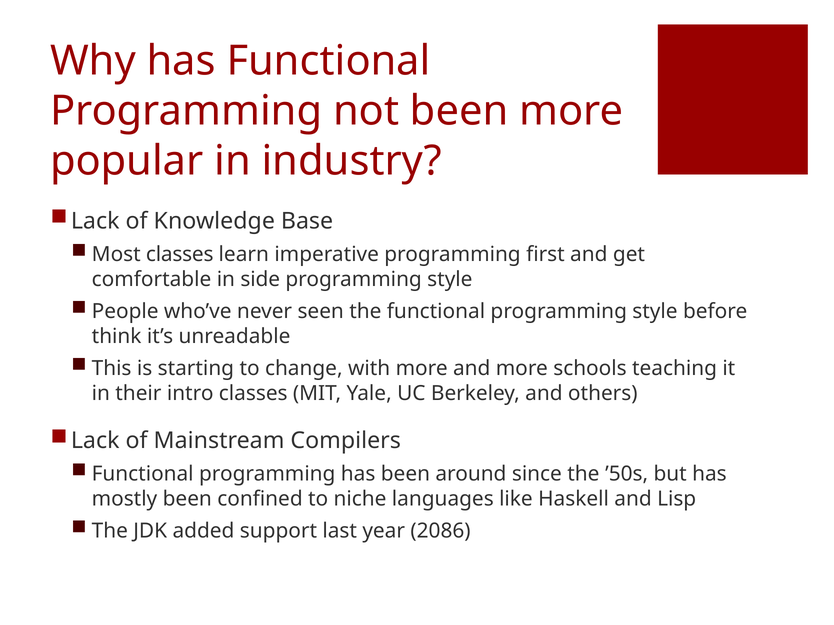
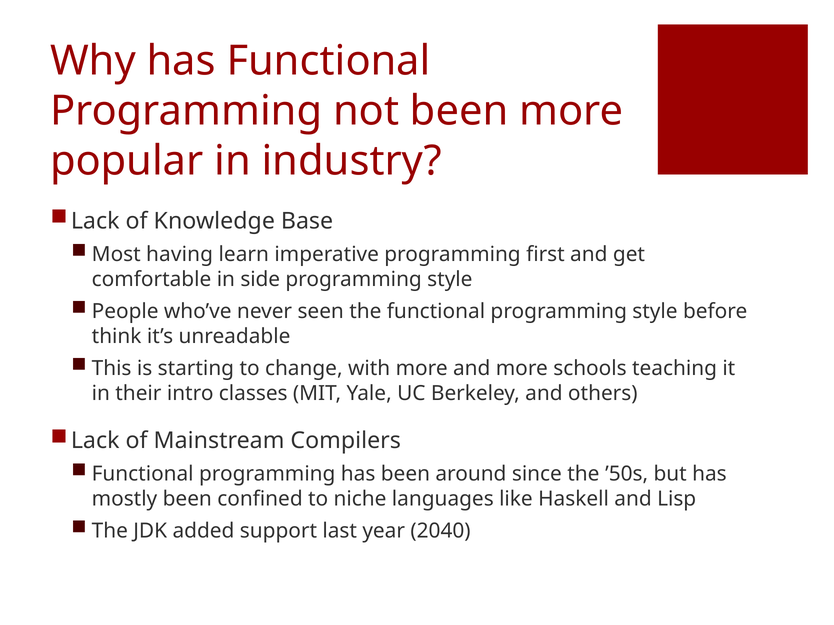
Most classes: classes -> having (180, 254)
2086: 2086 -> 2040 (441, 531)
